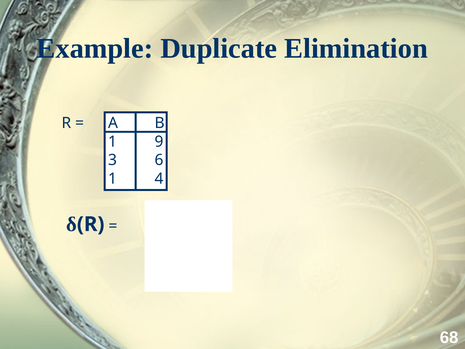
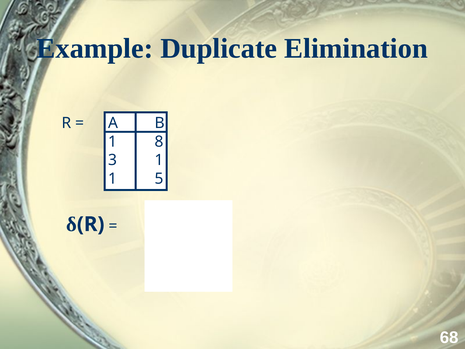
9: 9 -> 8 (159, 141)
3 6: 6 -> 1 (159, 160)
1 4: 4 -> 5 (159, 179)
